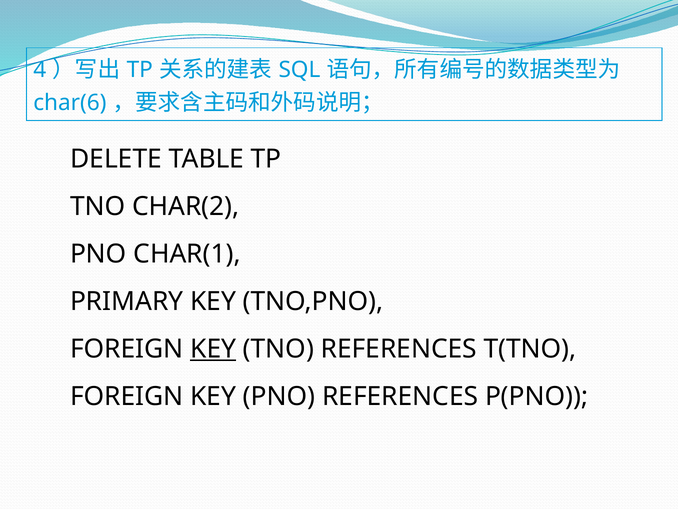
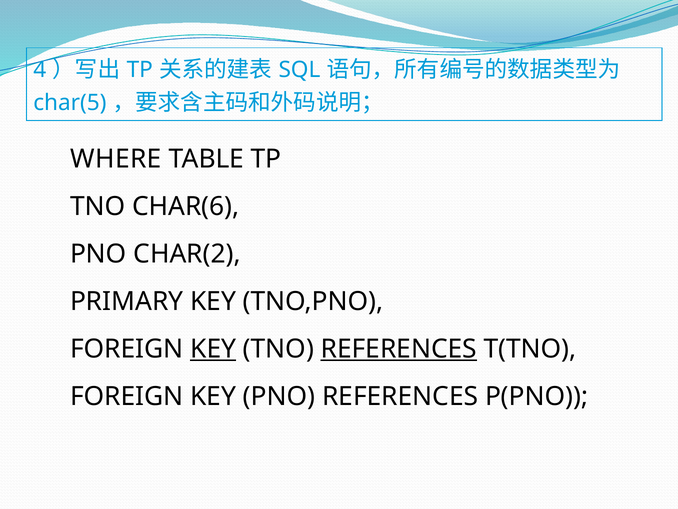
char(6: char(6 -> char(5 (70, 103)
DELETE: DELETE -> WHERE (116, 159)
CHAR(2: CHAR(2 -> CHAR(6 (186, 206)
CHAR(1: CHAR(1 -> CHAR(2 (187, 254)
REFERENCES underline: none -> present (399, 349)
